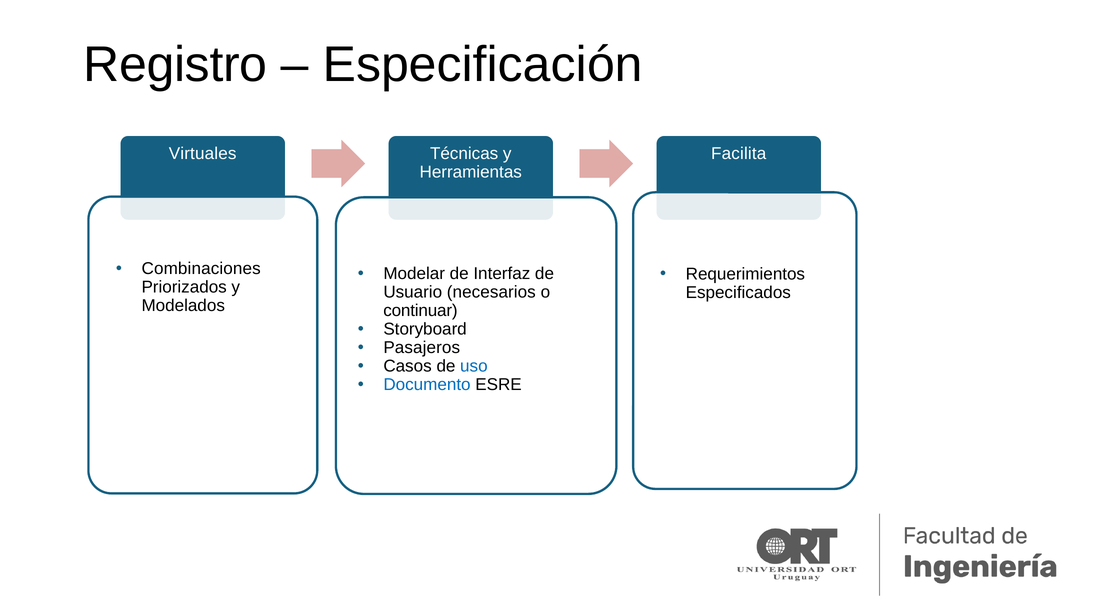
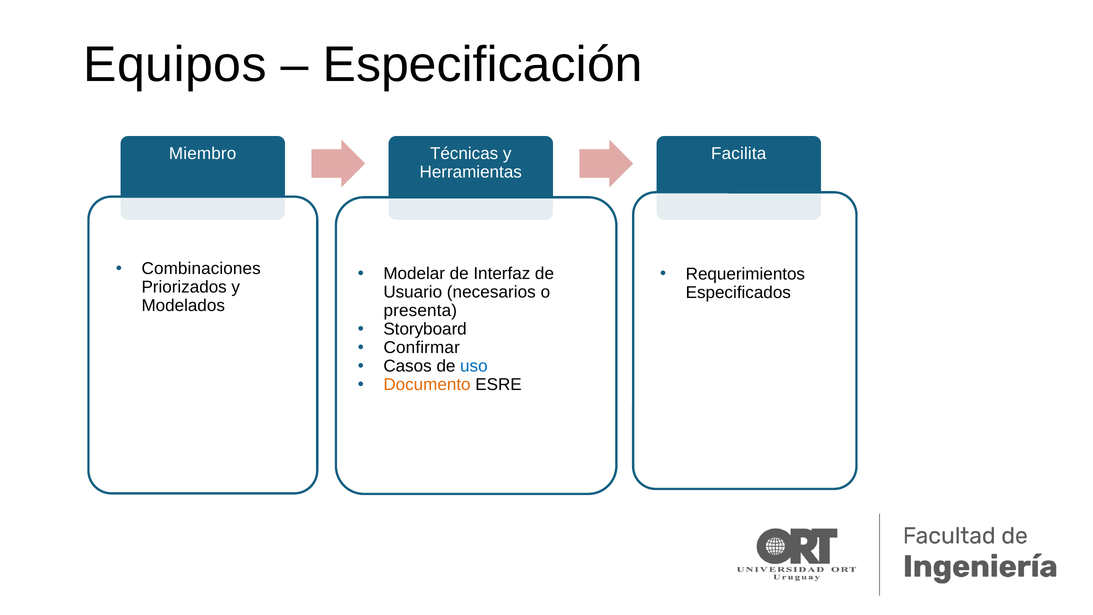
Registro: Registro -> Equipos (175, 65)
Virtuales: Virtuales -> Miembro (203, 153)
continuar: continuar -> presenta (420, 311)
Pasajeros: Pasajeros -> Confirmar (422, 348)
Documento colour: blue -> orange (427, 385)
